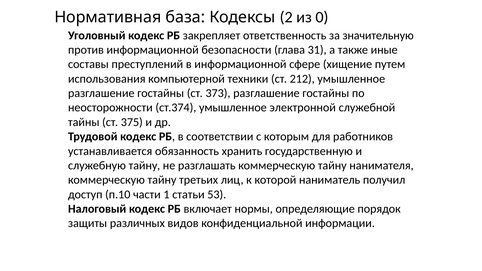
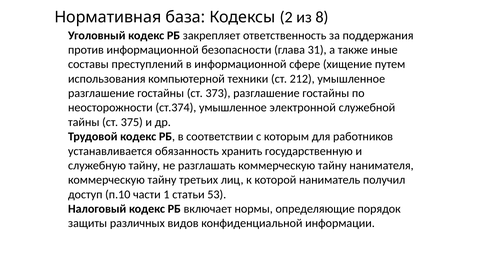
0: 0 -> 8 (322, 17)
значительную: значительную -> поддержания (378, 35)
